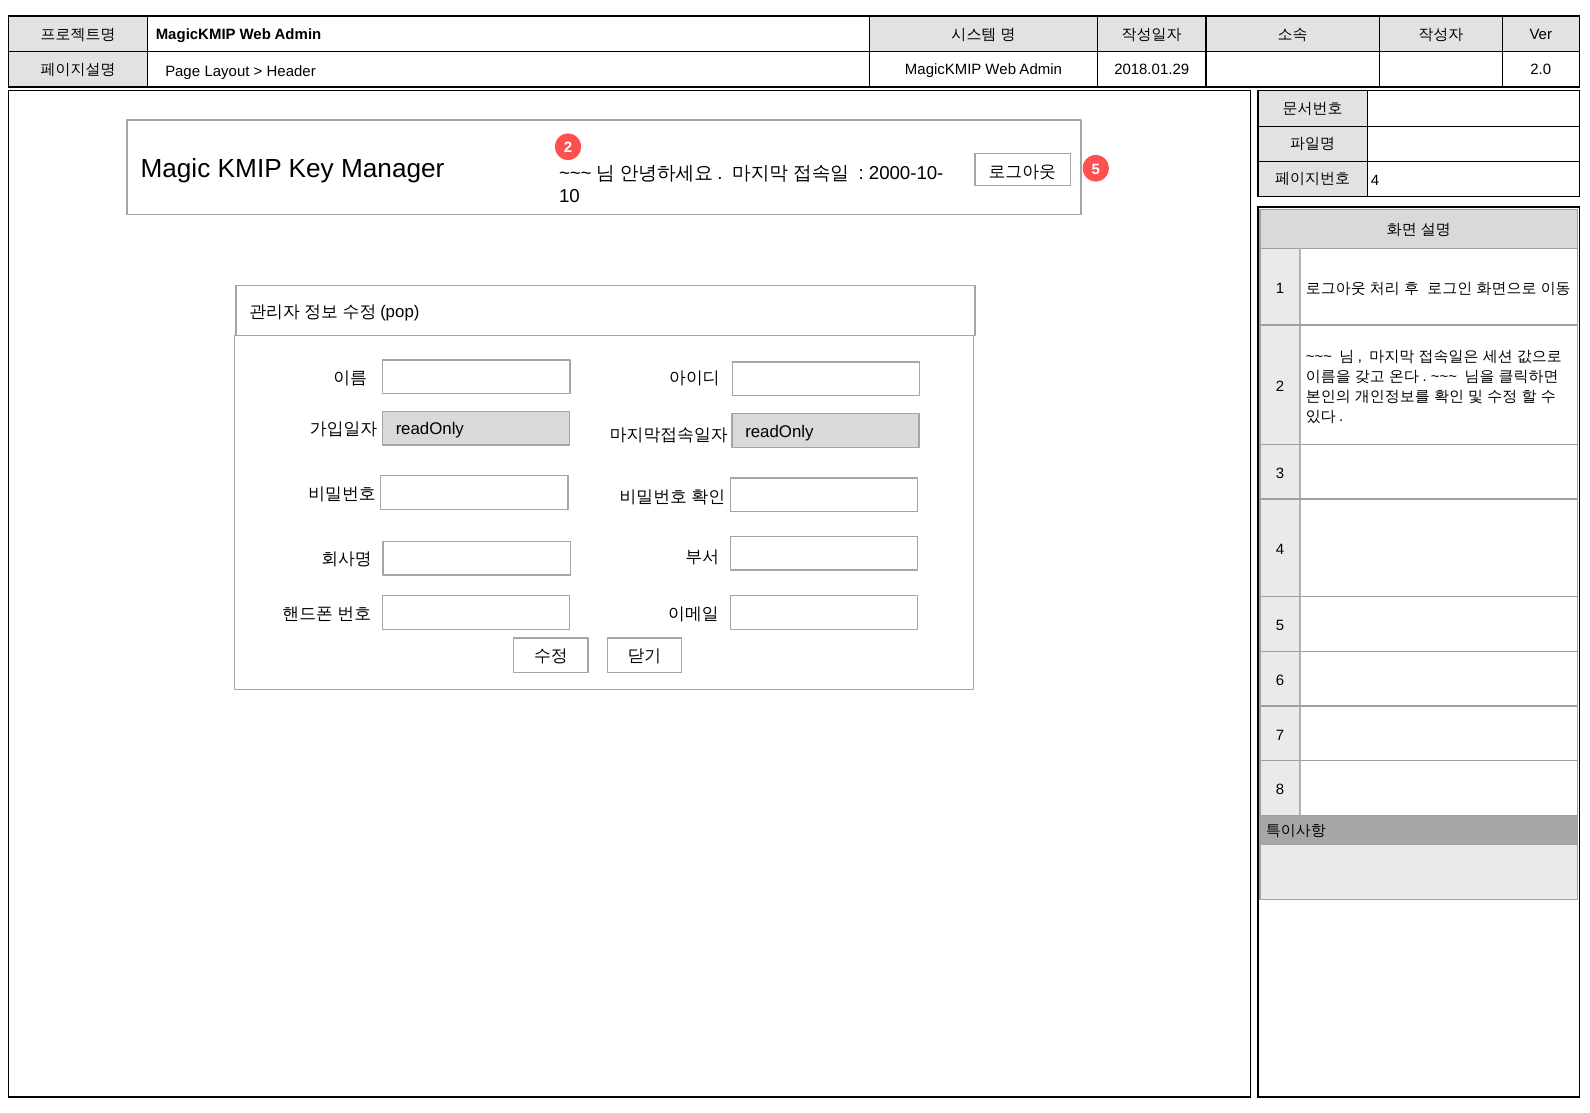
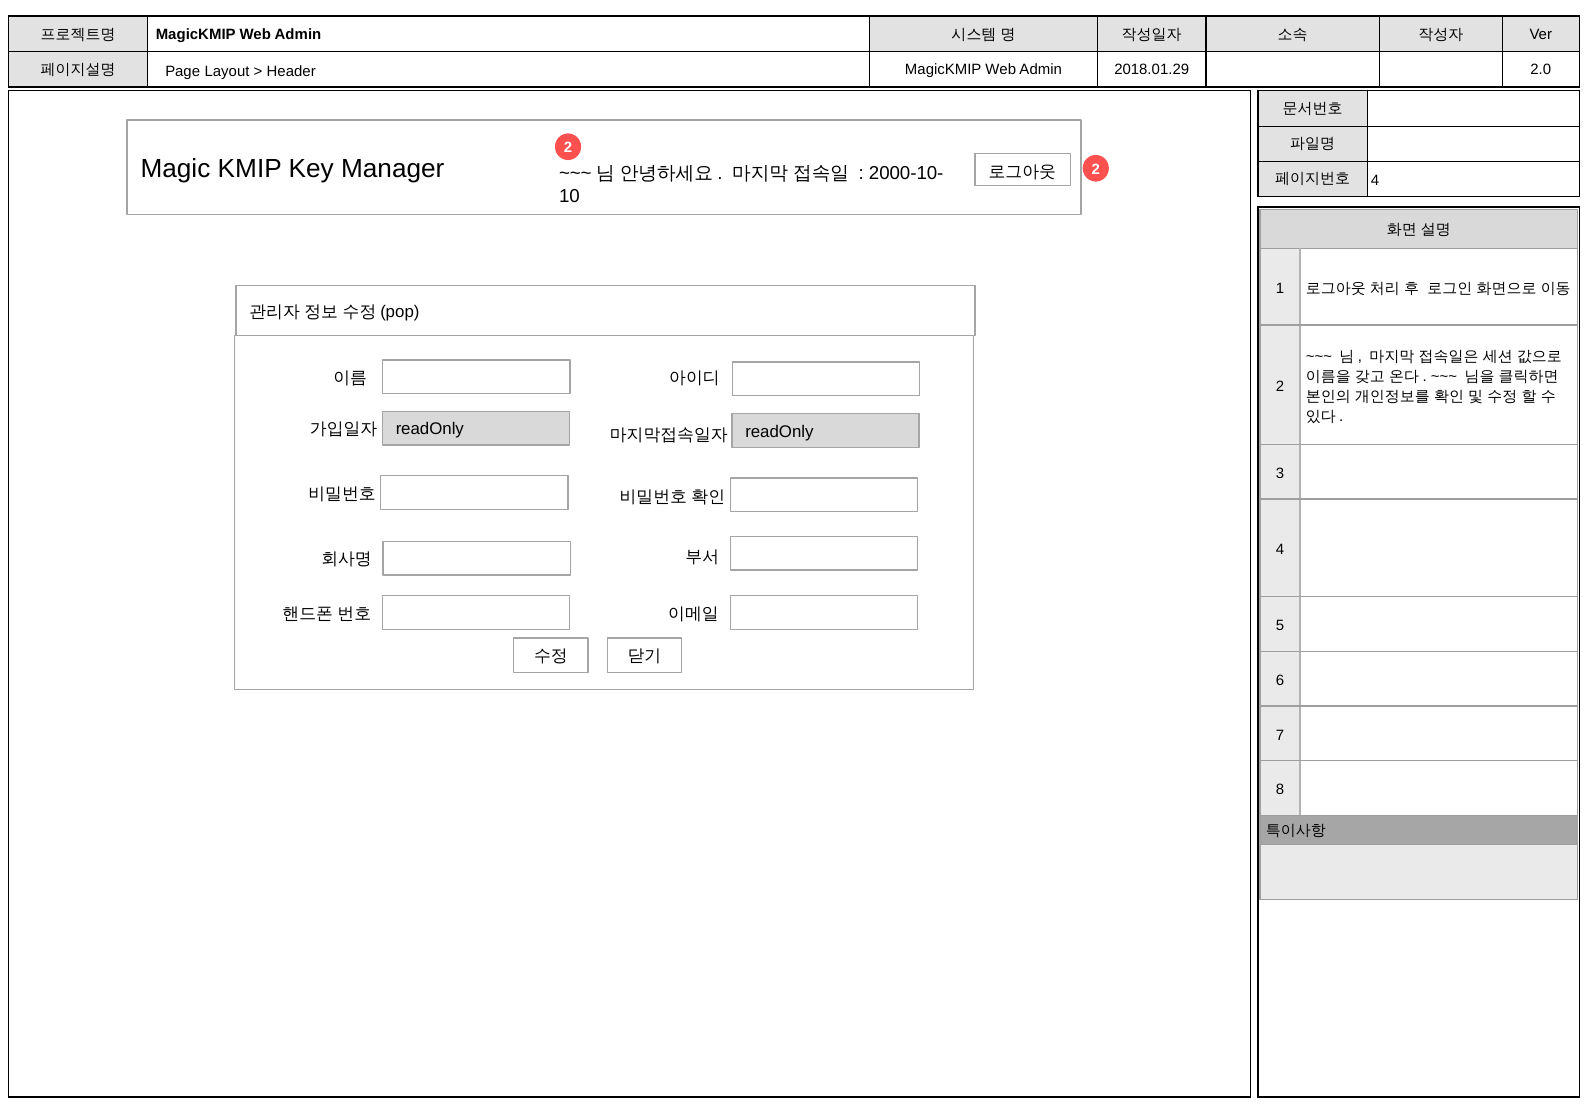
5: 5 -> 2 (1096, 169)
